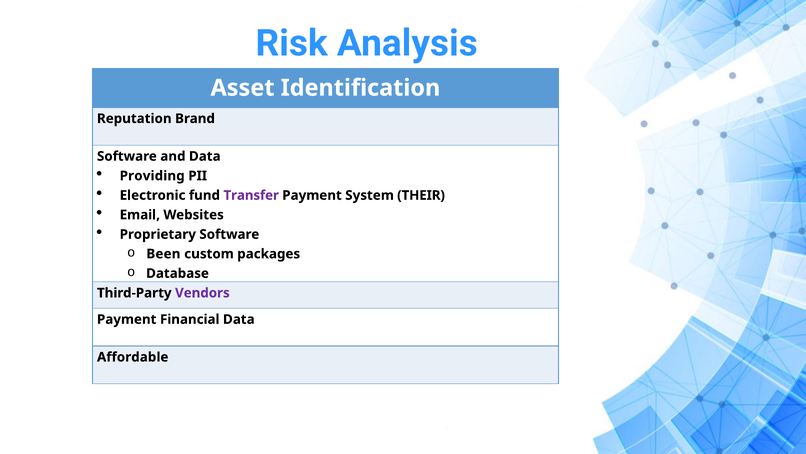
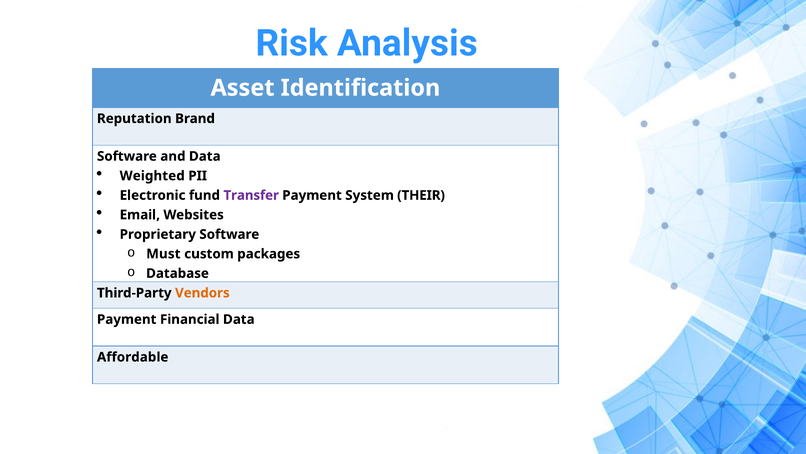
Providing: Providing -> Weighted (152, 176)
Been: Been -> Must (163, 254)
Vendors colour: purple -> orange (202, 293)
